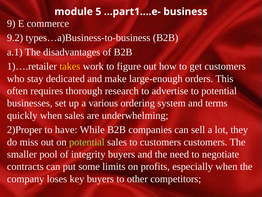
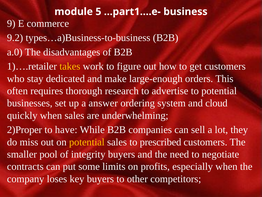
a.1: a.1 -> a.0 (15, 52)
various: various -> answer (103, 103)
terms: terms -> cloud (216, 103)
potential colour: light green -> yellow (87, 142)
to customers: customers -> prescribed (161, 142)
